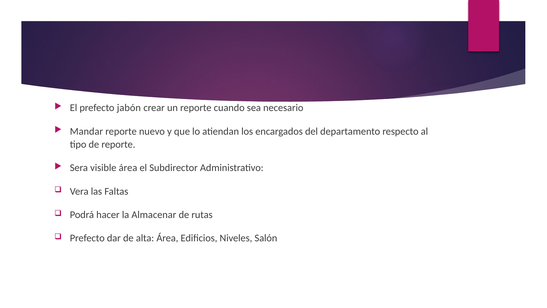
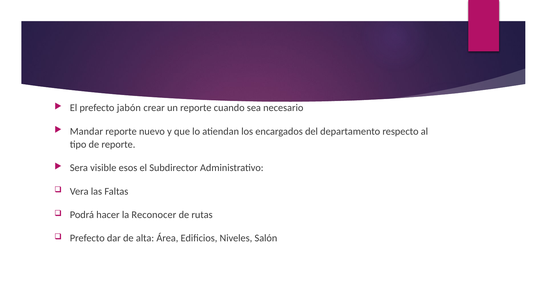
visible área: área -> esos (128, 168)
Almacenar: Almacenar -> Reconocer (154, 215)
